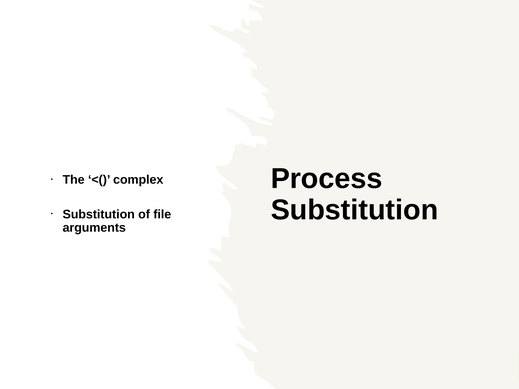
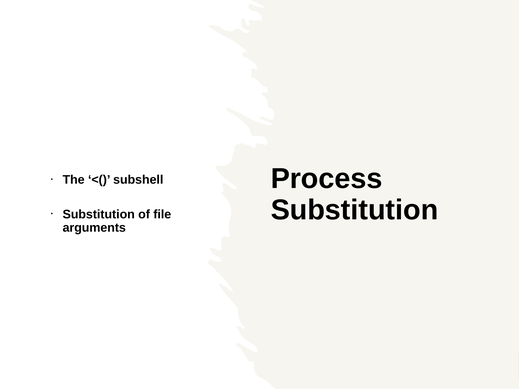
complex: complex -> subshell (138, 180)
